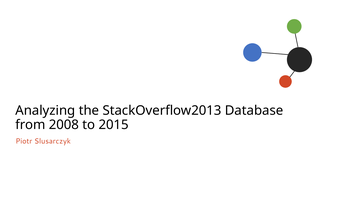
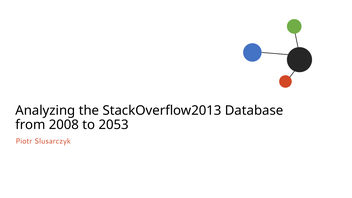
2015: 2015 -> 2053 (114, 125)
